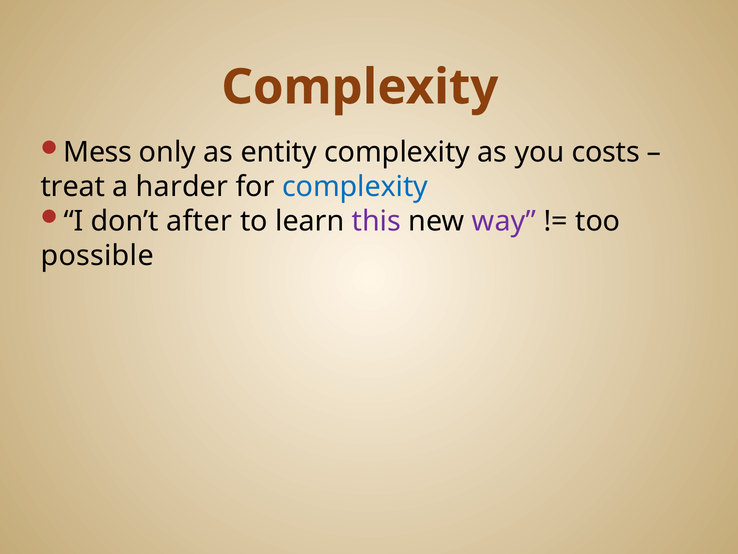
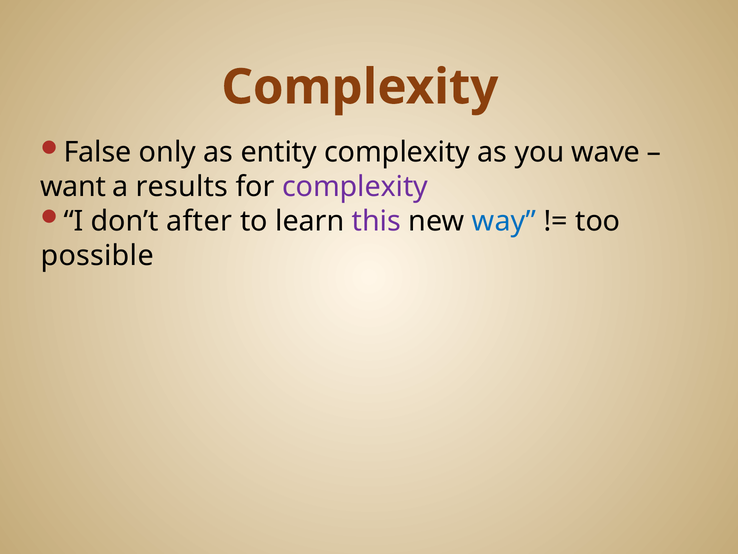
Mess: Mess -> False (98, 152)
costs: costs -> wave (606, 152)
treat: treat -> want (73, 186)
harder: harder -> results (182, 186)
complexity colour: blue -> purple (355, 186)
way colour: purple -> blue (504, 221)
